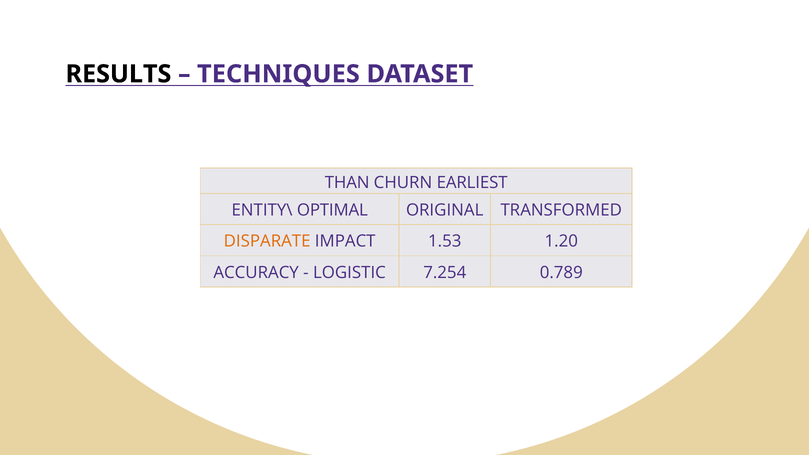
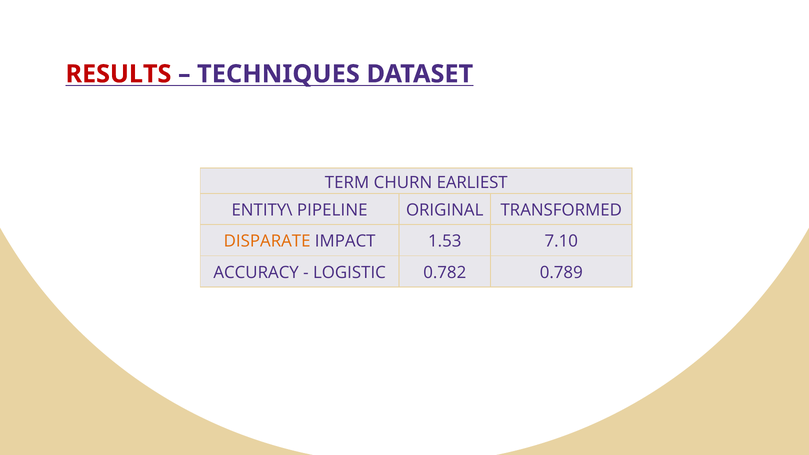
RESULTS colour: black -> red (118, 74)
THAN: THAN -> TERM (347, 183)
OPTIMAL: OPTIMAL -> PIPELINE (332, 210)
1.20: 1.20 -> 7.10 (561, 241)
7.254: 7.254 -> 0.782 (445, 273)
